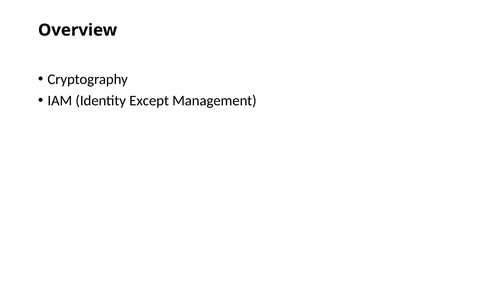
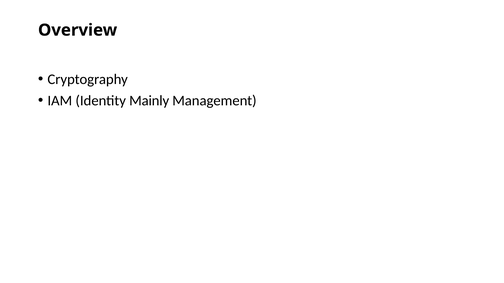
Except: Except -> Mainly (149, 101)
